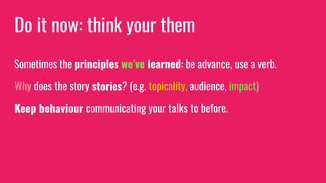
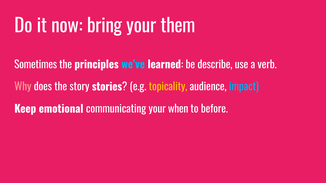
think: think -> bring (105, 26)
we’ve colour: light green -> light blue (133, 65)
advance: advance -> describe (215, 65)
impact colour: light green -> light blue (244, 87)
behaviour: behaviour -> emotional (61, 109)
talks: talks -> when (178, 109)
